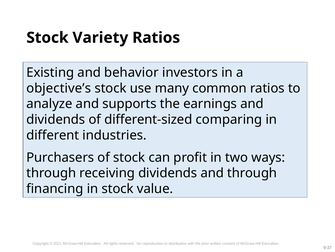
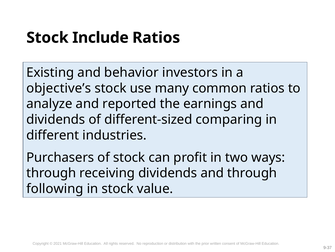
Variety: Variety -> Include (100, 38)
supports: supports -> reported (129, 104)
financing: financing -> following (55, 188)
